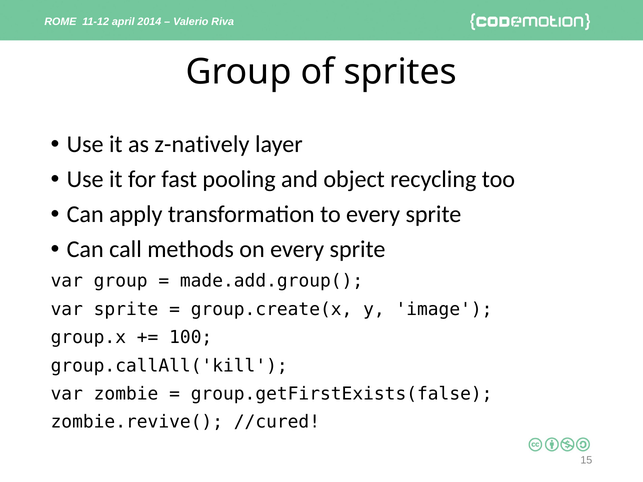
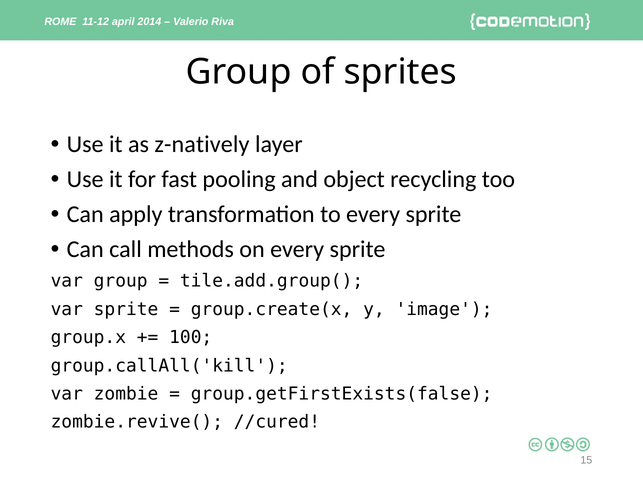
made.add.group(: made.add.group( -> tile.add.group( (272, 281)
